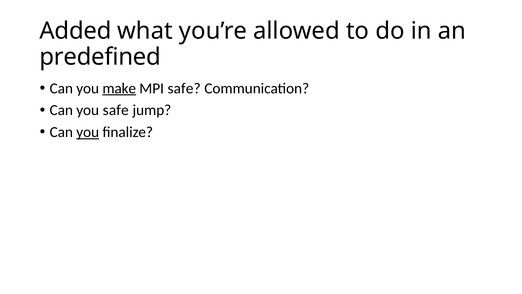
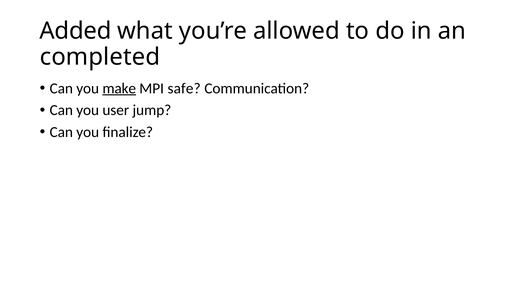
predefined: predefined -> completed (100, 57)
you safe: safe -> user (116, 110)
you underline: present -> none (88, 132)
